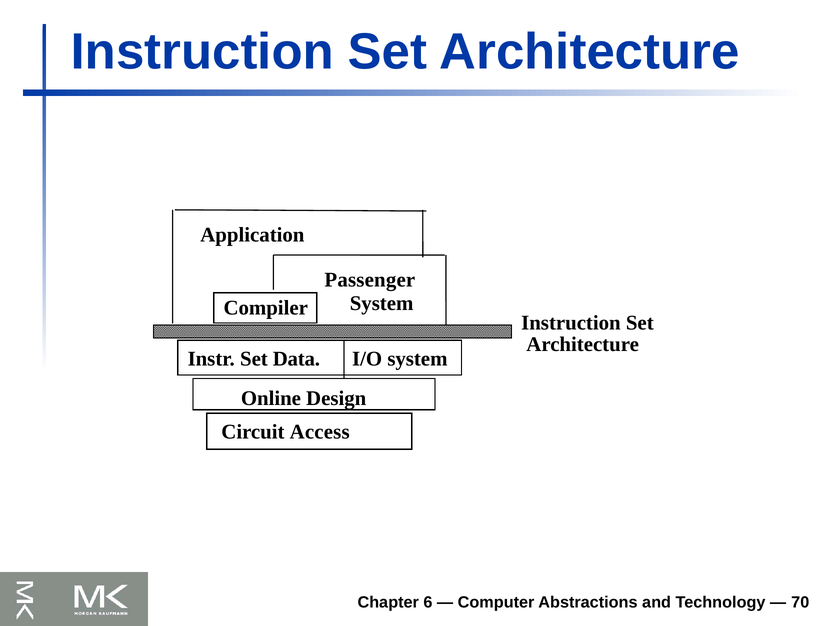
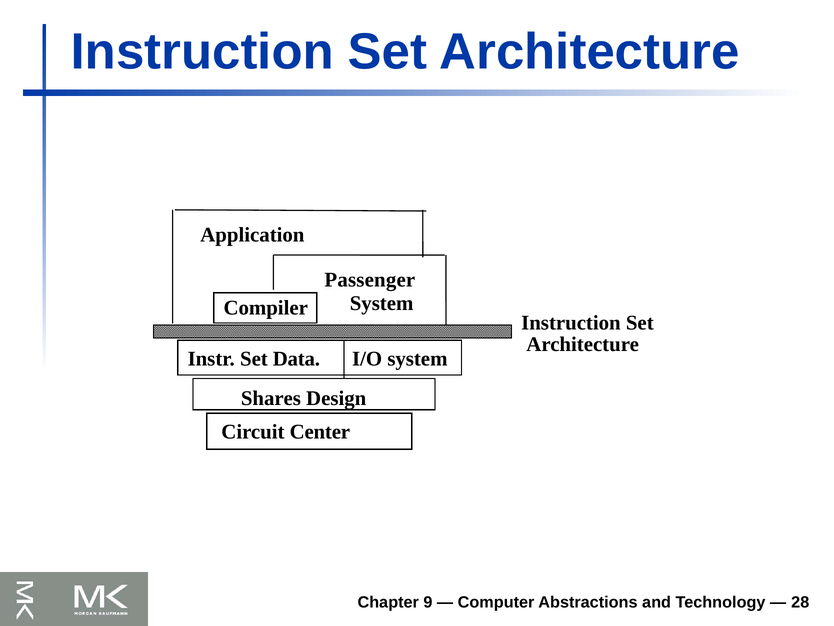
Online: Online -> Shares (271, 398)
Access: Access -> Center (320, 431)
6: 6 -> 9 (428, 602)
70: 70 -> 28 (800, 602)
